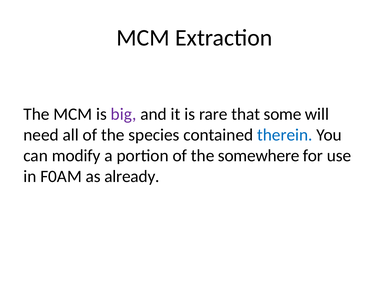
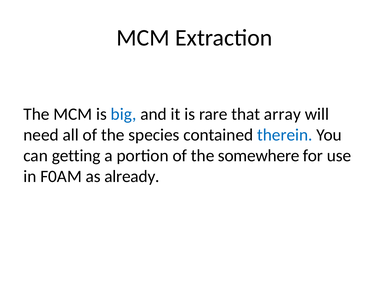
big colour: purple -> blue (124, 114)
some: some -> array (282, 114)
modify: modify -> getting (76, 156)
